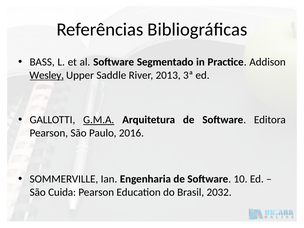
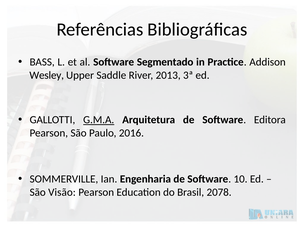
Wesley underline: present -> none (47, 75)
Cuida: Cuida -> Visão (62, 192)
2032: 2032 -> 2078 (219, 192)
